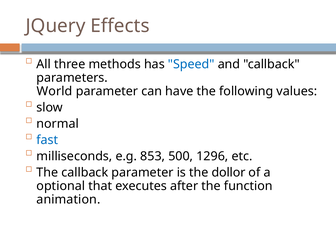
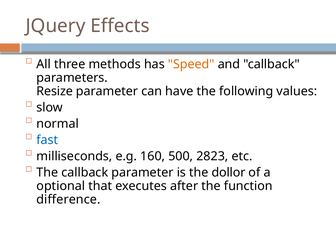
Speed colour: blue -> orange (191, 64)
World: World -> Resize (55, 91)
853: 853 -> 160 (153, 156)
1296: 1296 -> 2823 (212, 156)
animation: animation -> difference (68, 199)
